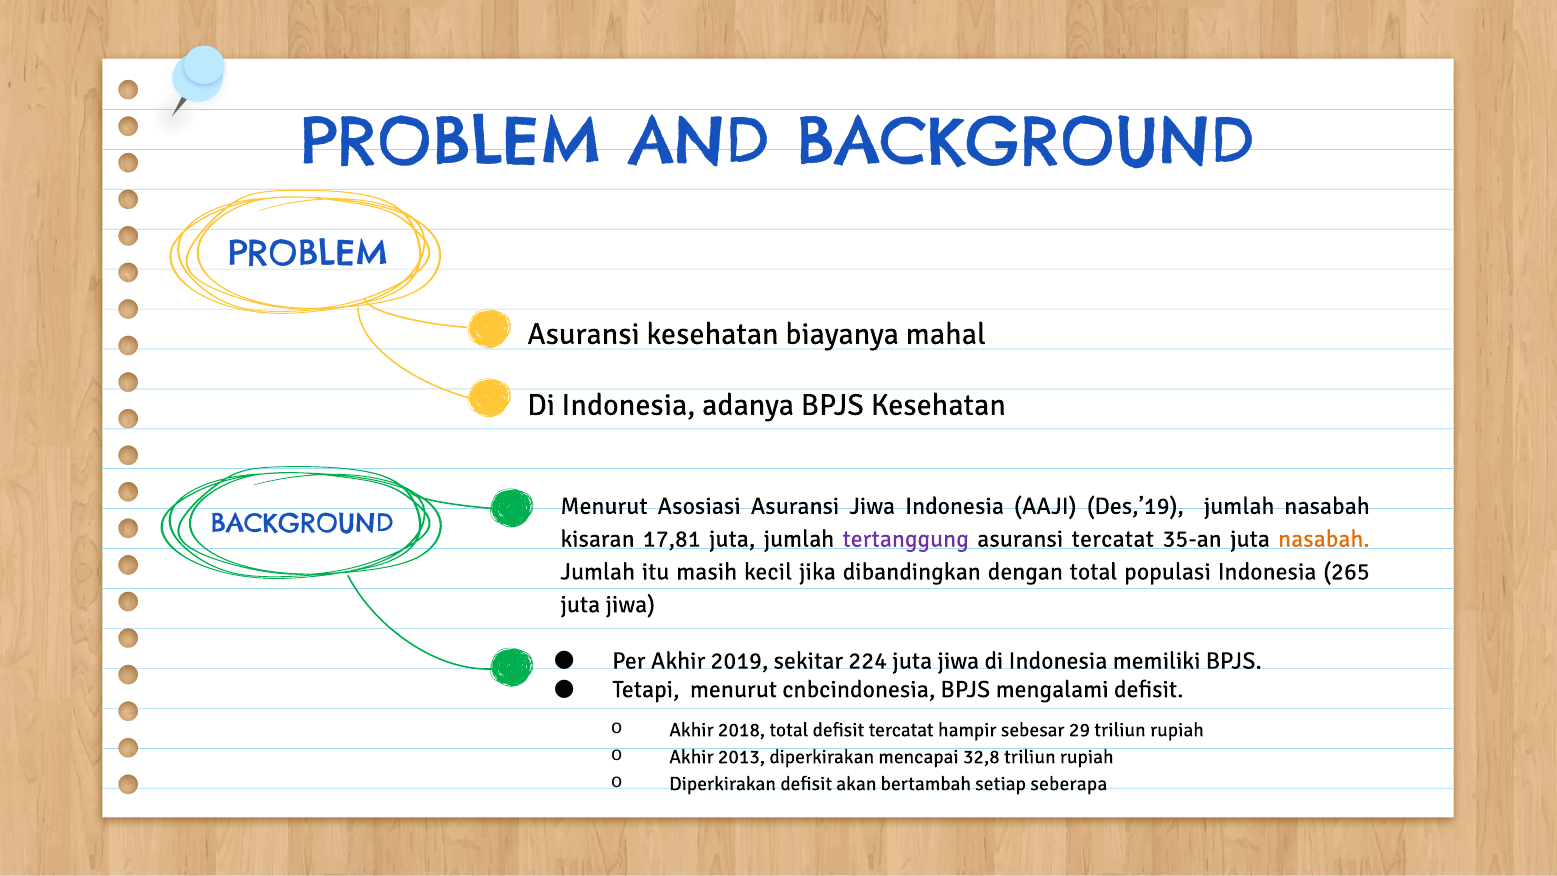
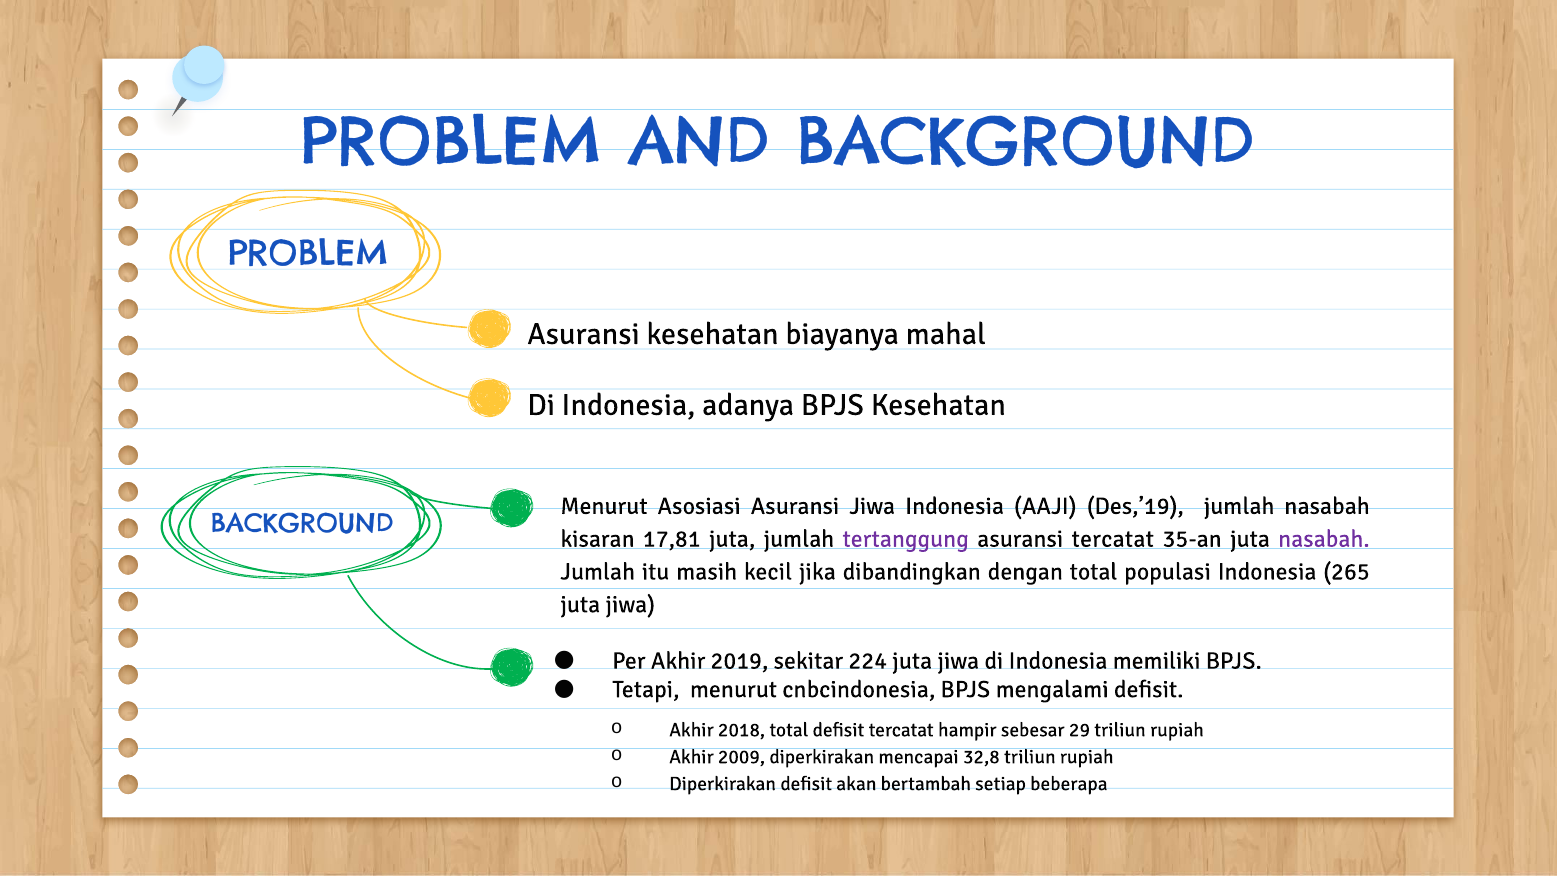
nasabah colour: orange -> purple (1324, 539)
2013: 2013 -> 2009 (741, 757)
seberapa: seberapa -> beberapa (1069, 784)
